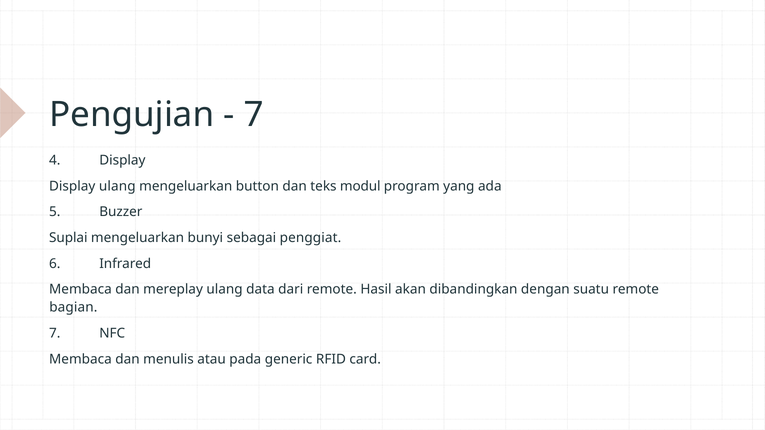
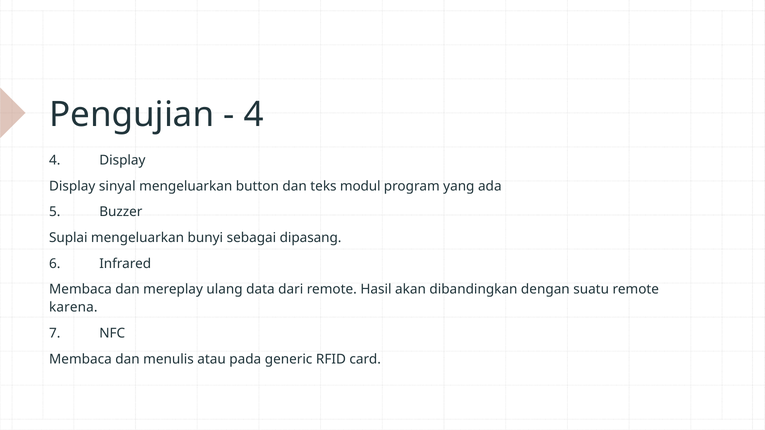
7: 7 -> 4 (254, 115)
Display ulang: ulang -> sinyal (117, 186)
penggiat: penggiat -> dipasang (311, 238)
bagian: bagian -> karena (73, 308)
